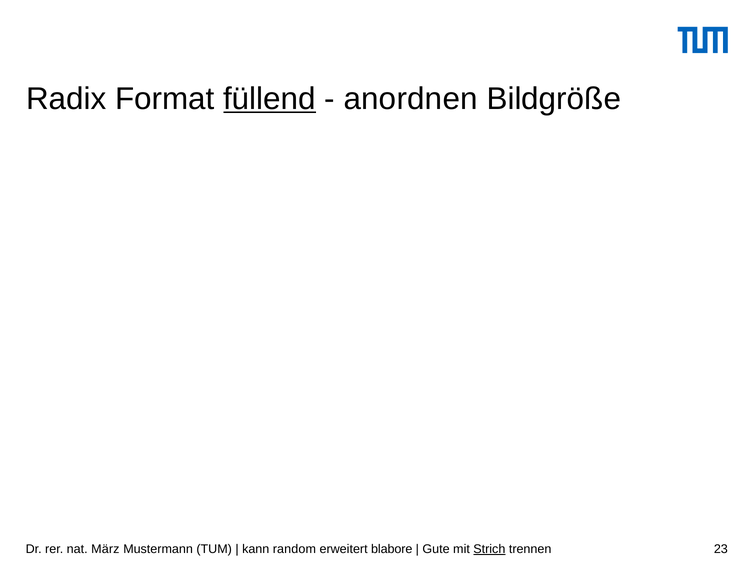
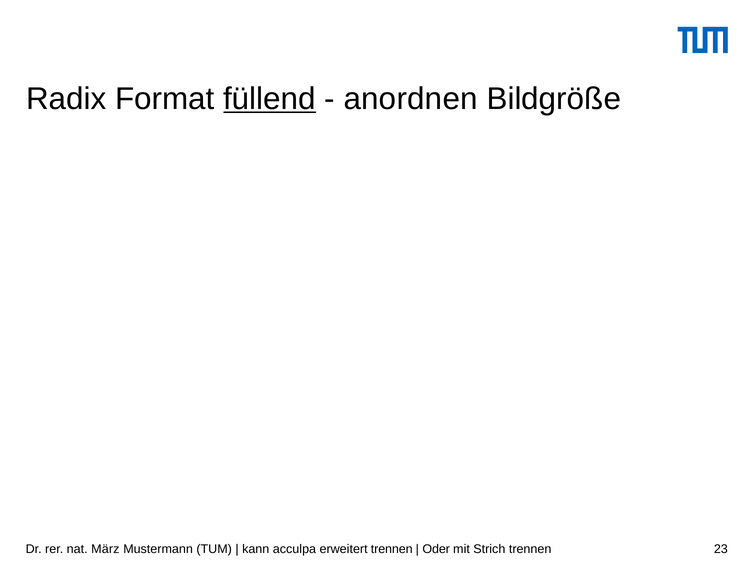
random: random -> acculpa (294, 550)
erweitert blabore: blabore -> trennen (392, 550)
Gute: Gute -> Oder (436, 550)
Strich underline: present -> none (489, 550)
